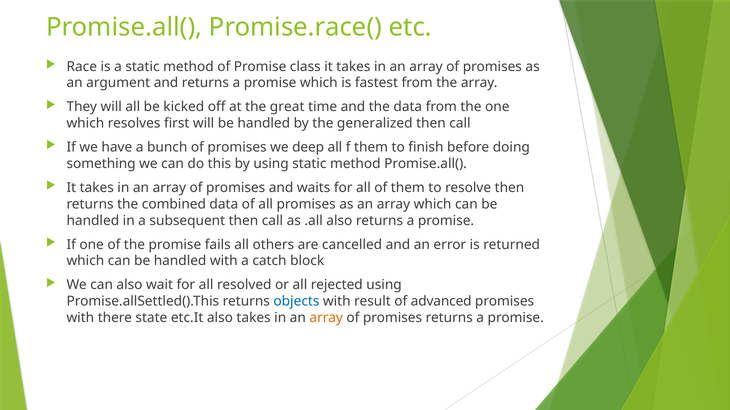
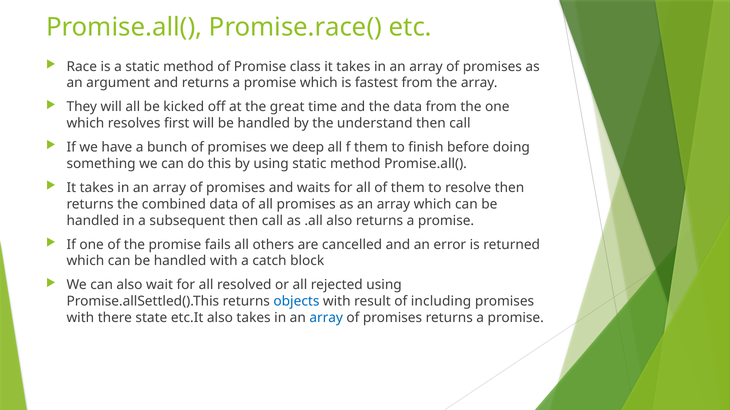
generalized: generalized -> understand (375, 124)
advanced: advanced -> including (441, 302)
array colour: orange -> blue (326, 318)
